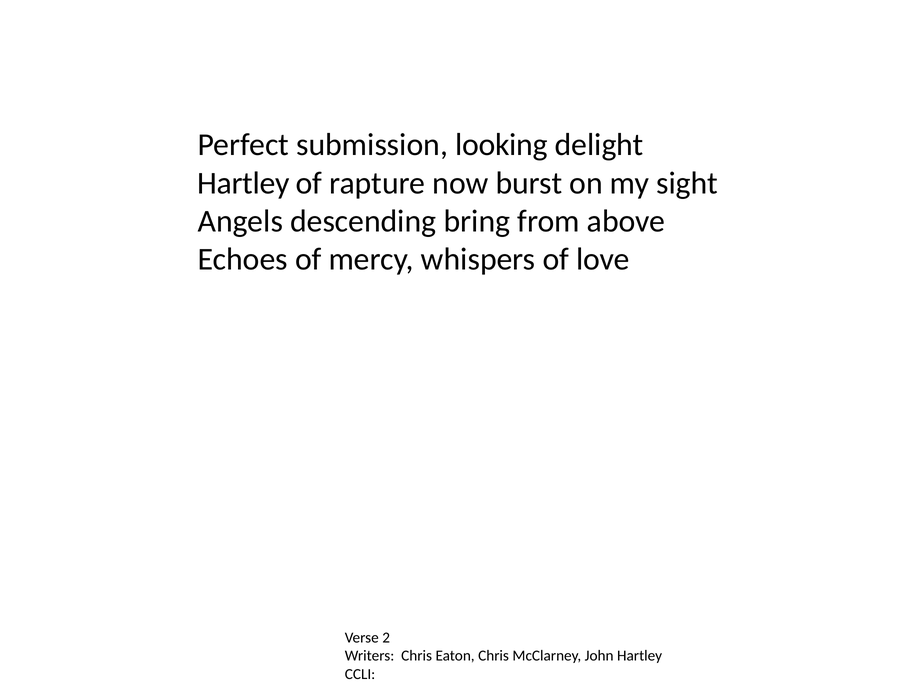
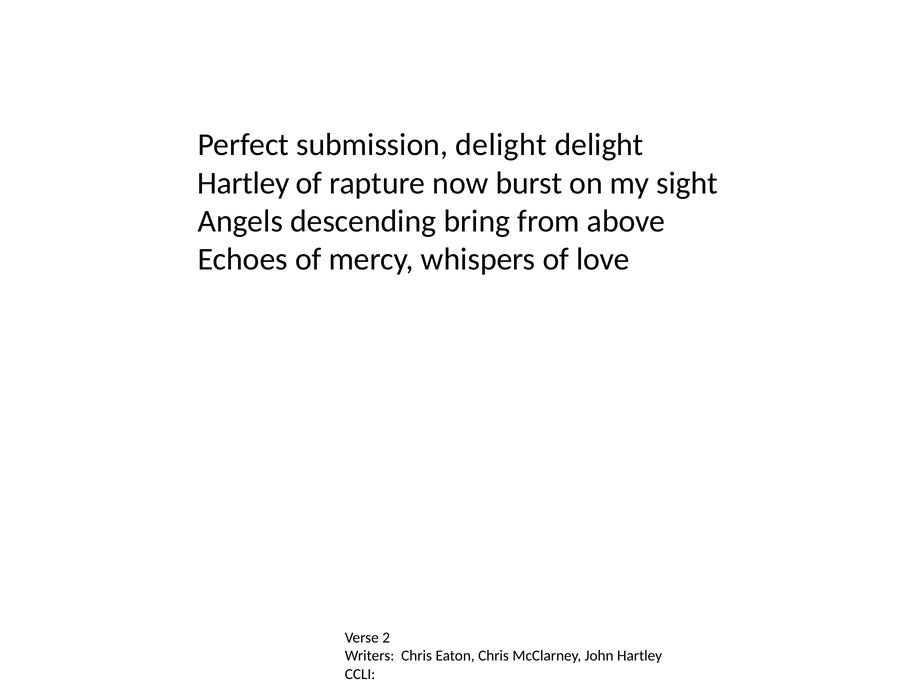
submission looking: looking -> delight (501, 145)
